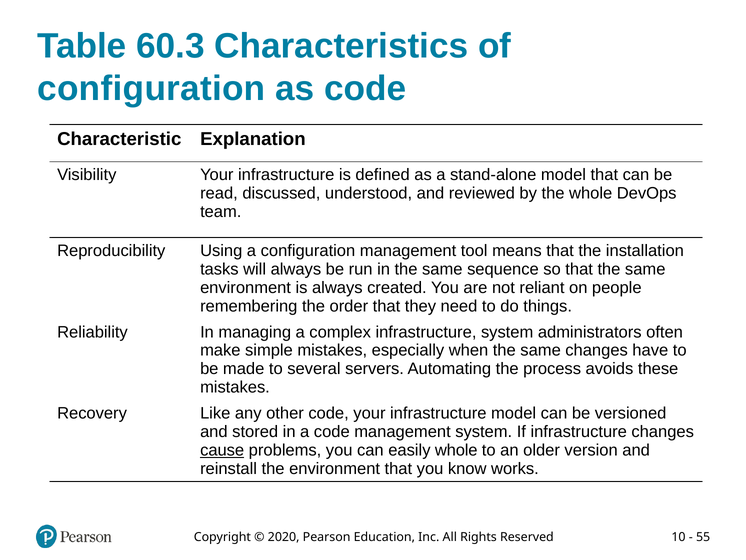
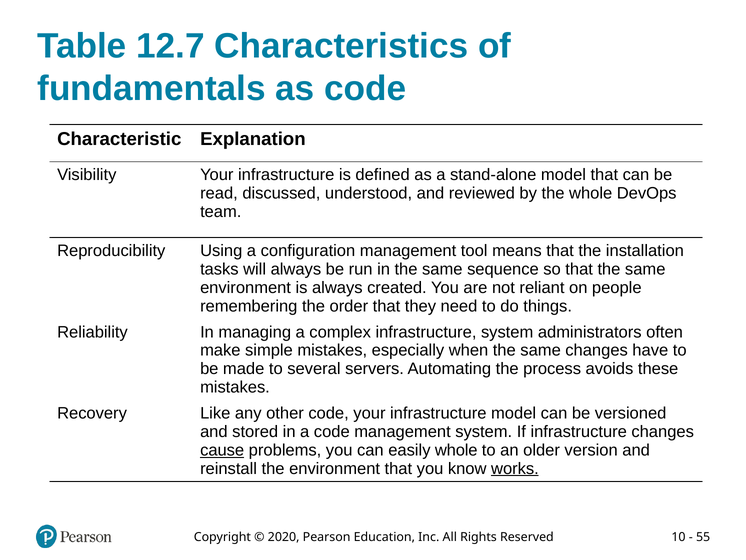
60.3: 60.3 -> 12.7 (170, 46)
configuration: configuration -> fundamentals (152, 88)
works underline: none -> present (515, 468)
